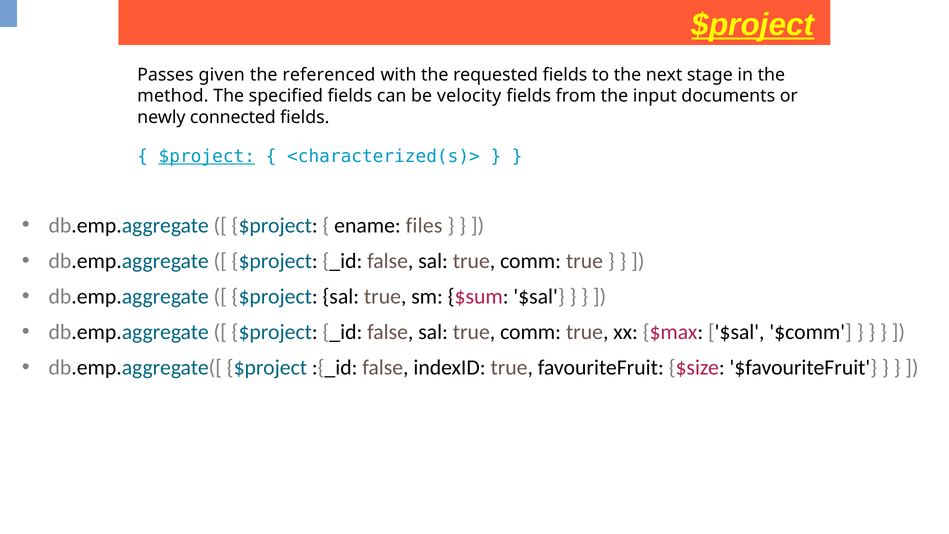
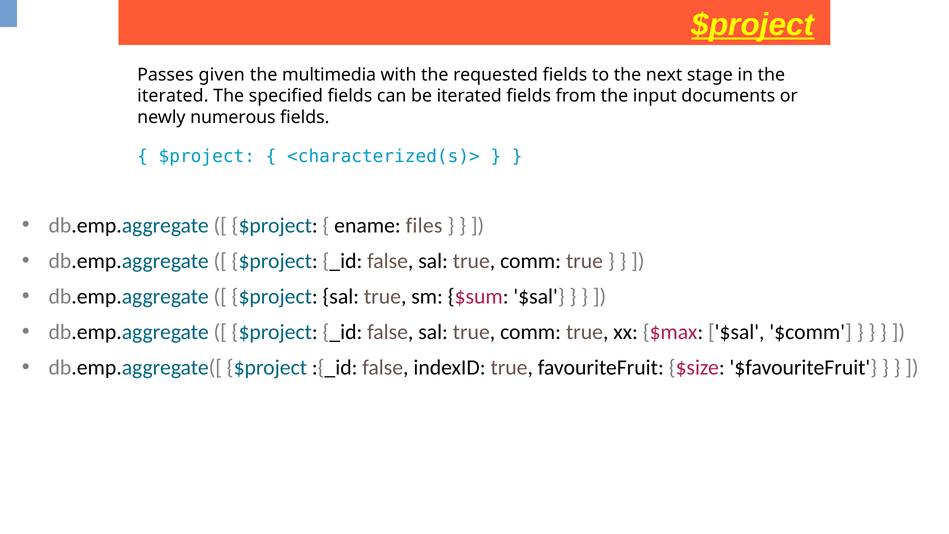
referenced: referenced -> multimedia (329, 75)
method: method -> iterated (173, 96)
be velocity: velocity -> iterated (469, 96)
connected: connected -> numerous (233, 117)
$project underline: present -> none (207, 156)
